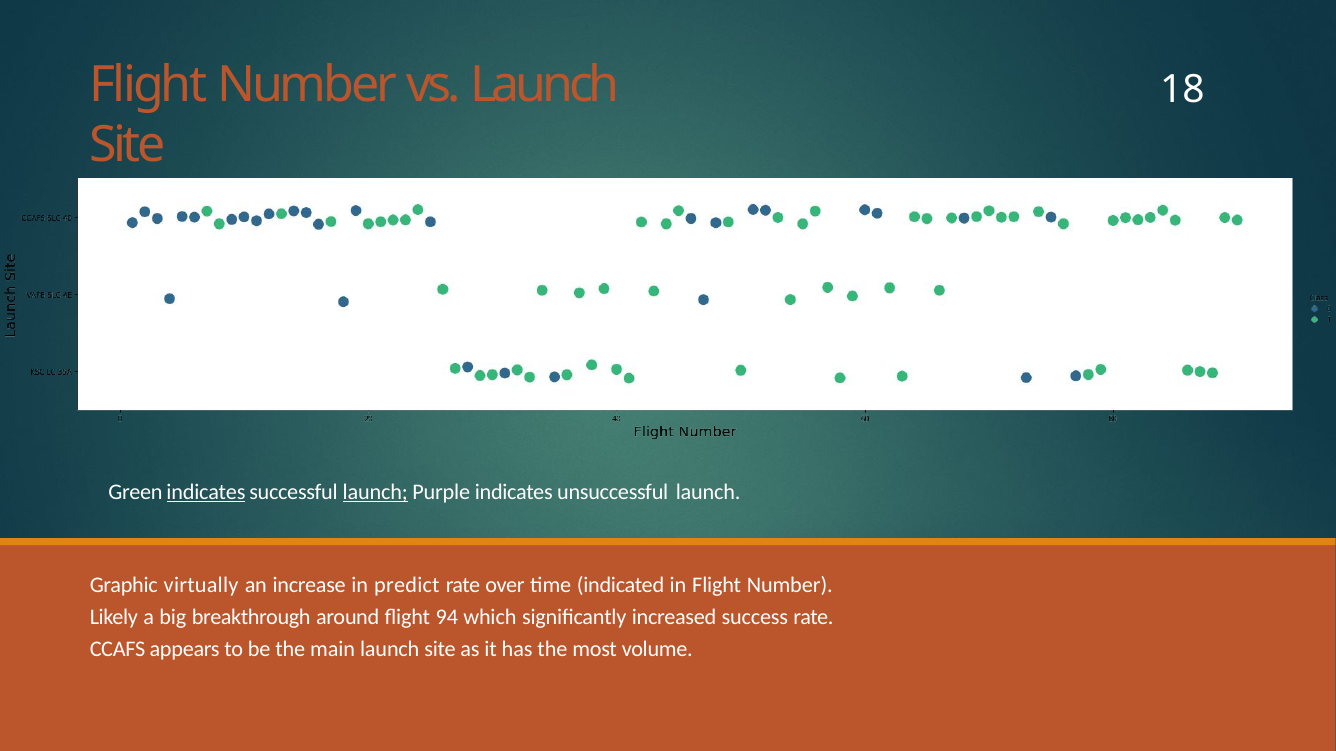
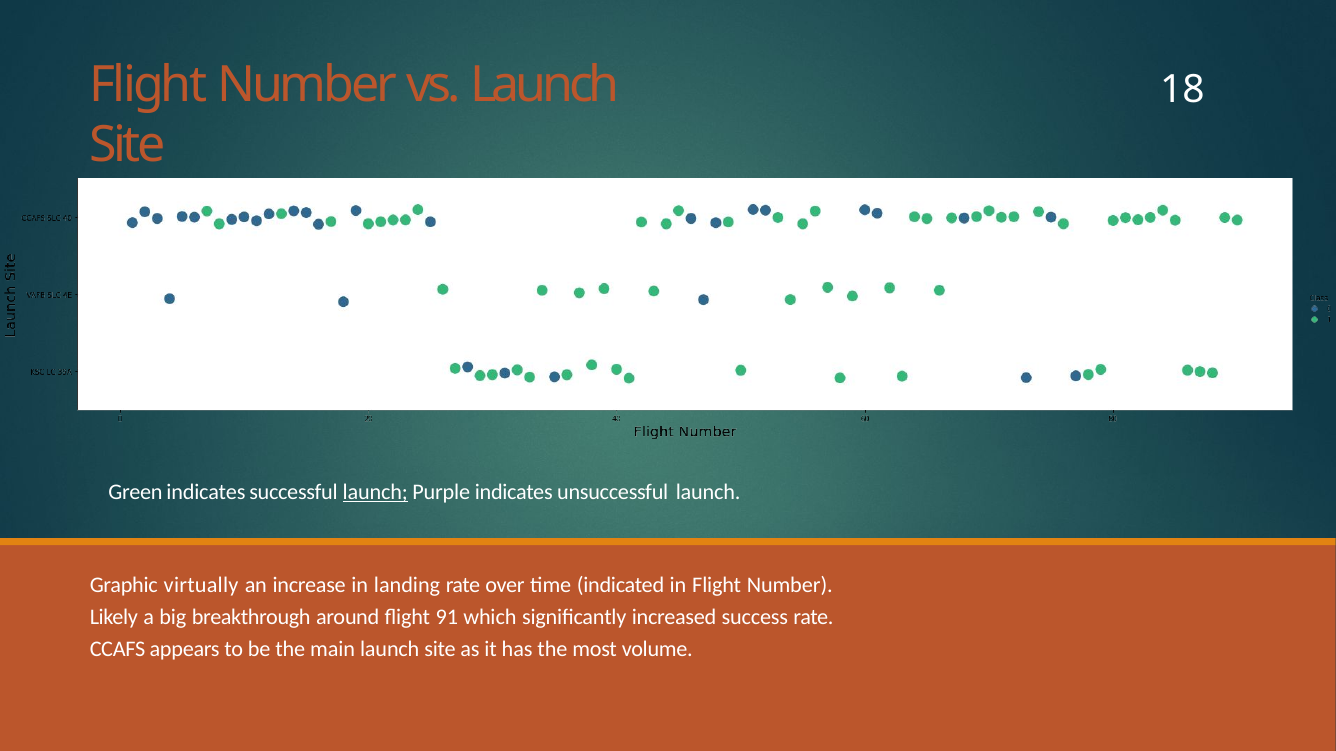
indicates underline: present -> none (206, 493)
predict: predict -> landing (407, 586)
94: 94 -> 91 (447, 618)
